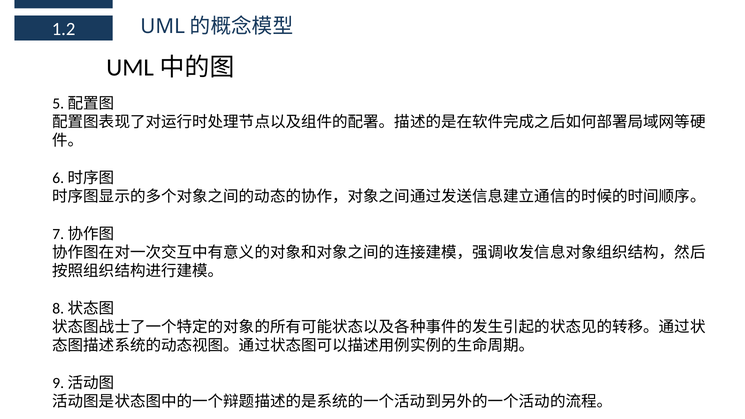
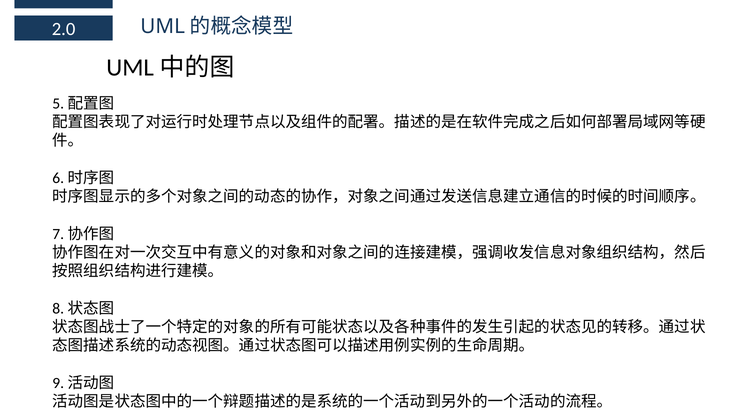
1.2: 1.2 -> 2.0 (64, 29)
